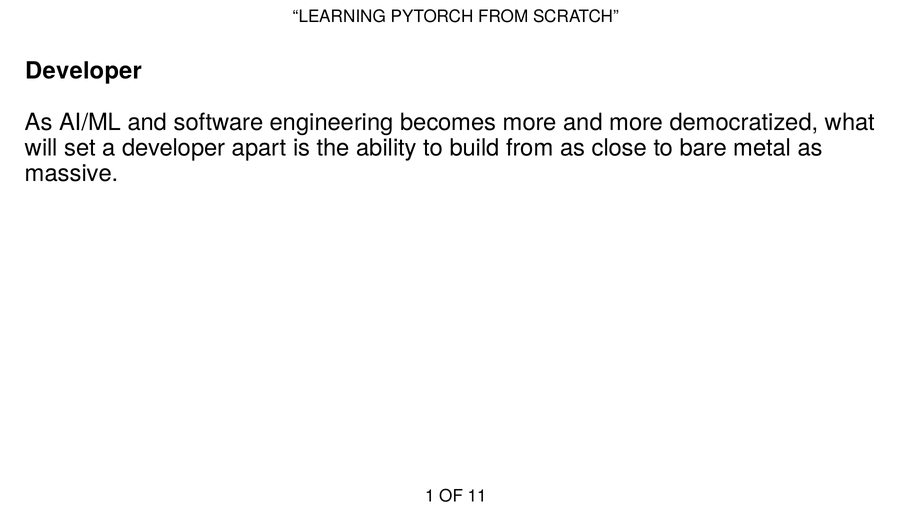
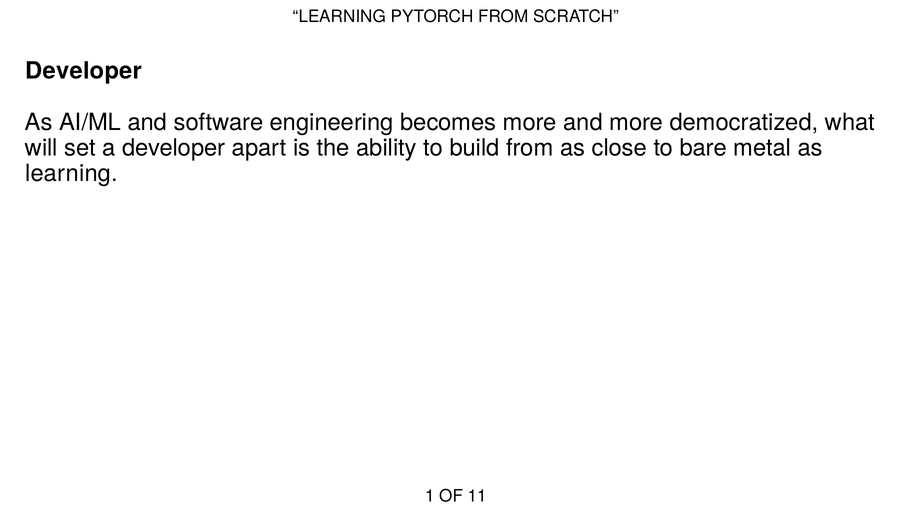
massive: massive -> learning (72, 174)
